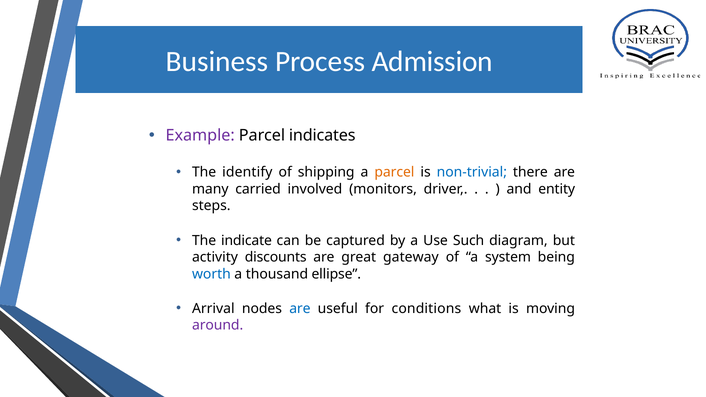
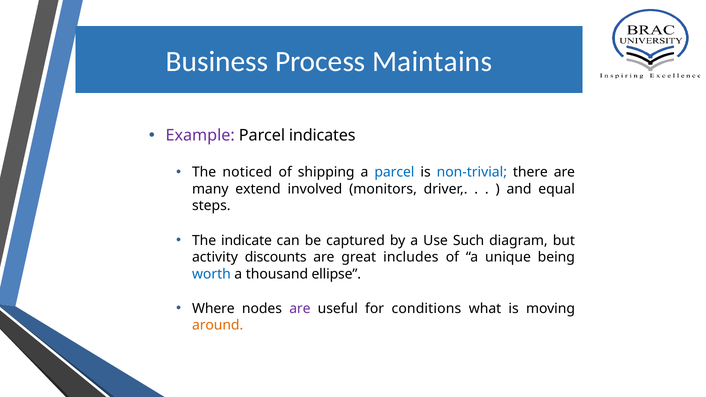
Admission: Admission -> Maintains (432, 62)
identify: identify -> noticed (247, 172)
parcel colour: orange -> blue (394, 172)
carried: carried -> extend (258, 189)
entity: entity -> equal (557, 189)
gateway: gateway -> includes (411, 257)
system: system -> unique (508, 257)
Arrival: Arrival -> Where (213, 309)
are colour: blue -> purple (300, 309)
around colour: purple -> orange (218, 325)
